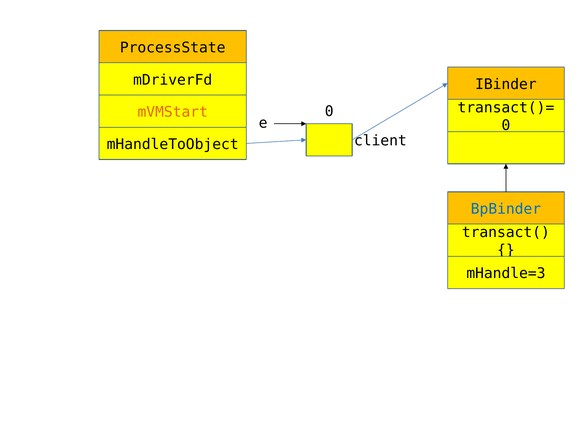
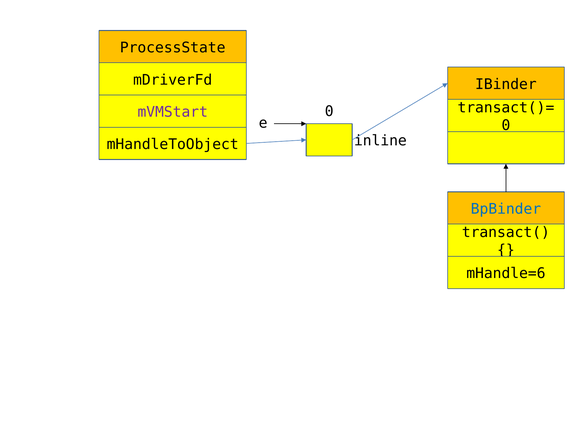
mVMStart colour: orange -> purple (173, 112)
client: client -> inline (380, 141)
mHandle=3: mHandle=3 -> mHandle=6 (506, 273)
